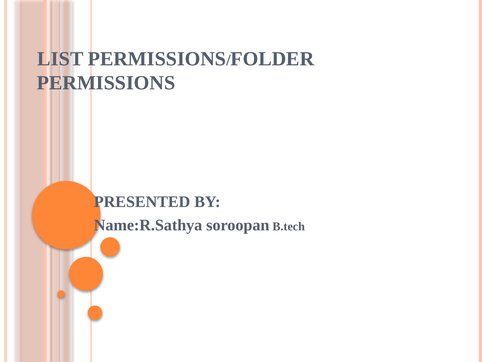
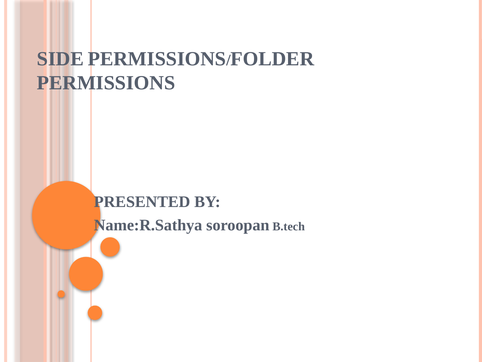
LIST: LIST -> SIDE (60, 59)
